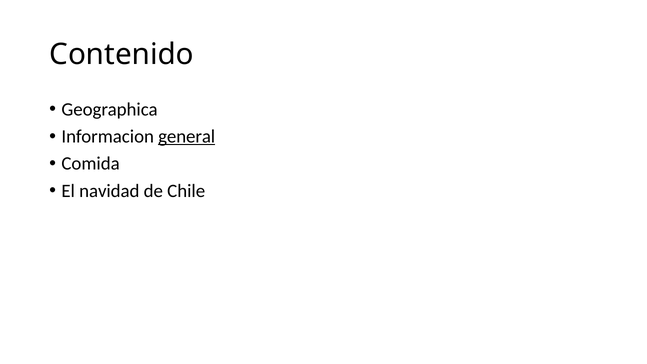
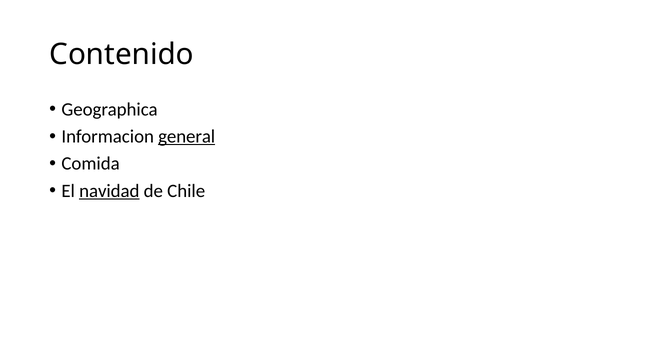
navidad underline: none -> present (109, 191)
